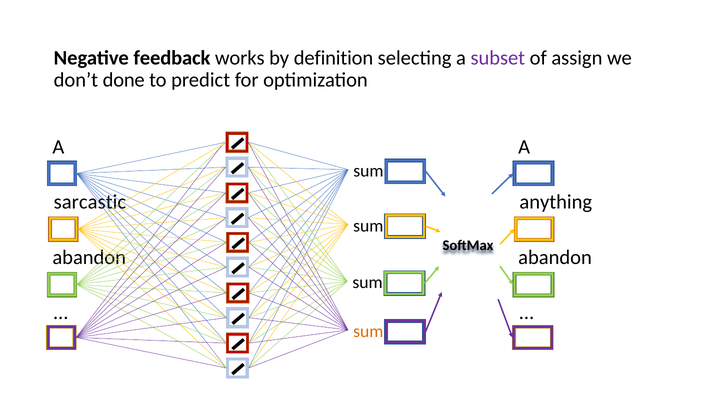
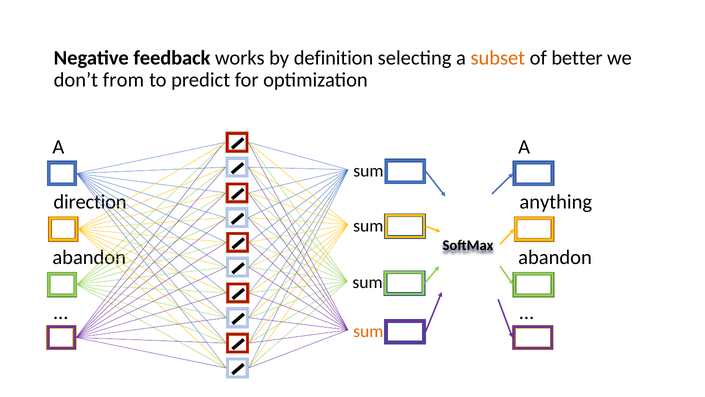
subset colour: purple -> orange (498, 58)
assign: assign -> better (577, 58)
done: done -> from (123, 80)
sarcastic: sarcastic -> direction (90, 202)
